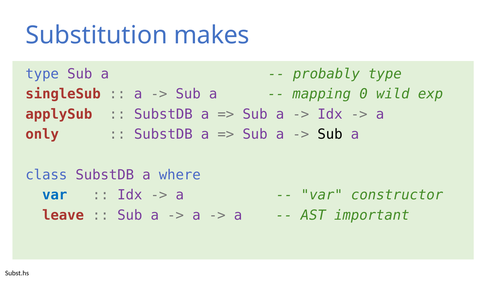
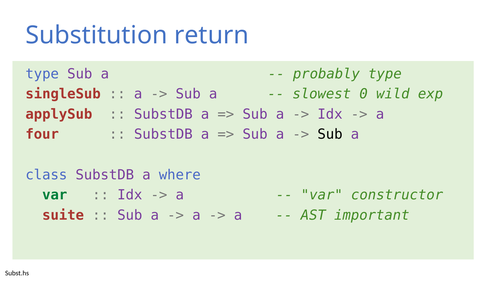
makes: makes -> return (212, 35)
mapping: mapping -> slowest (322, 94)
only: only -> four (42, 134)
var colour: blue -> green (55, 195)
leave: leave -> suite (63, 215)
